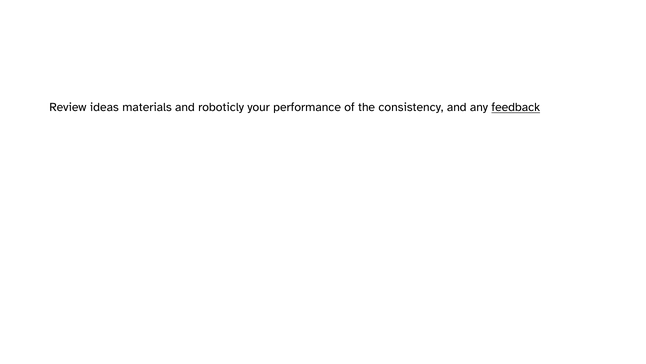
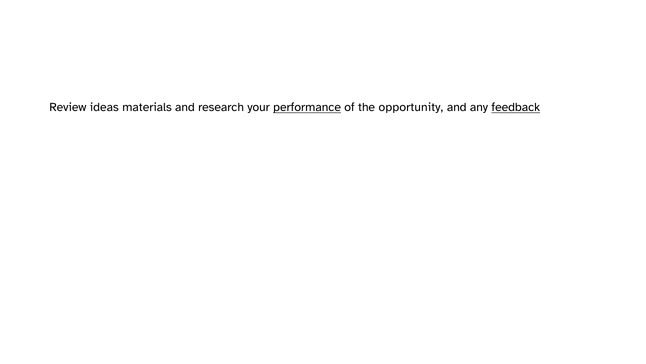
roboticly: roboticly -> research (221, 107)
performance underline: none -> present (307, 107)
consistency: consistency -> opportunity (411, 107)
